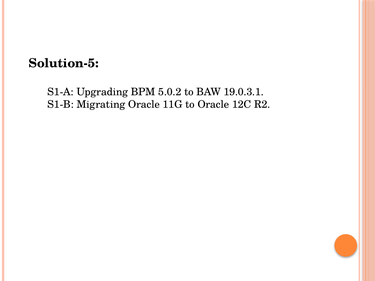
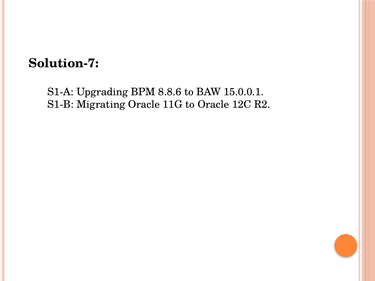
Solution-5: Solution-5 -> Solution-7 (64, 63)
5.0.2: 5.0.2 -> 8.8.6 (170, 92)
19.0.3.1: 19.0.3.1 -> 15.0.0.1 (244, 92)
